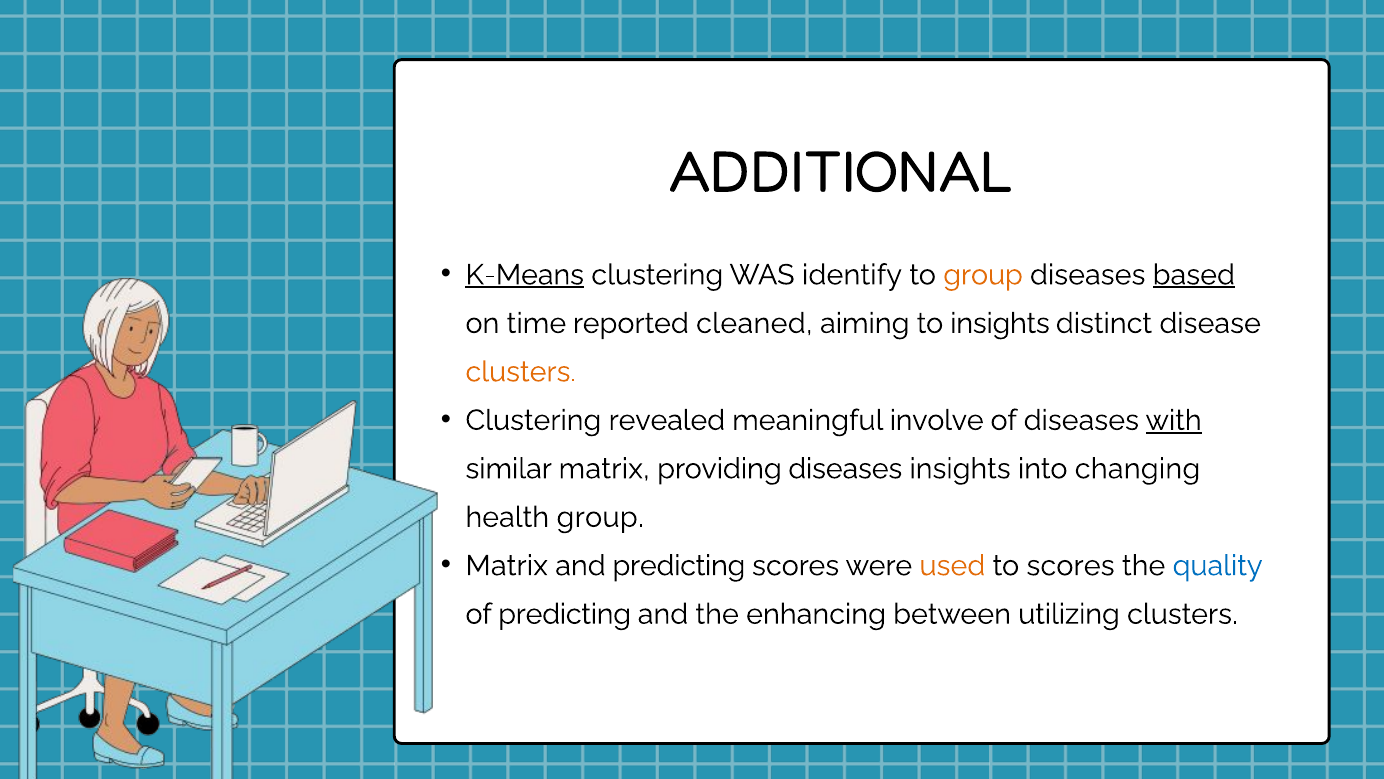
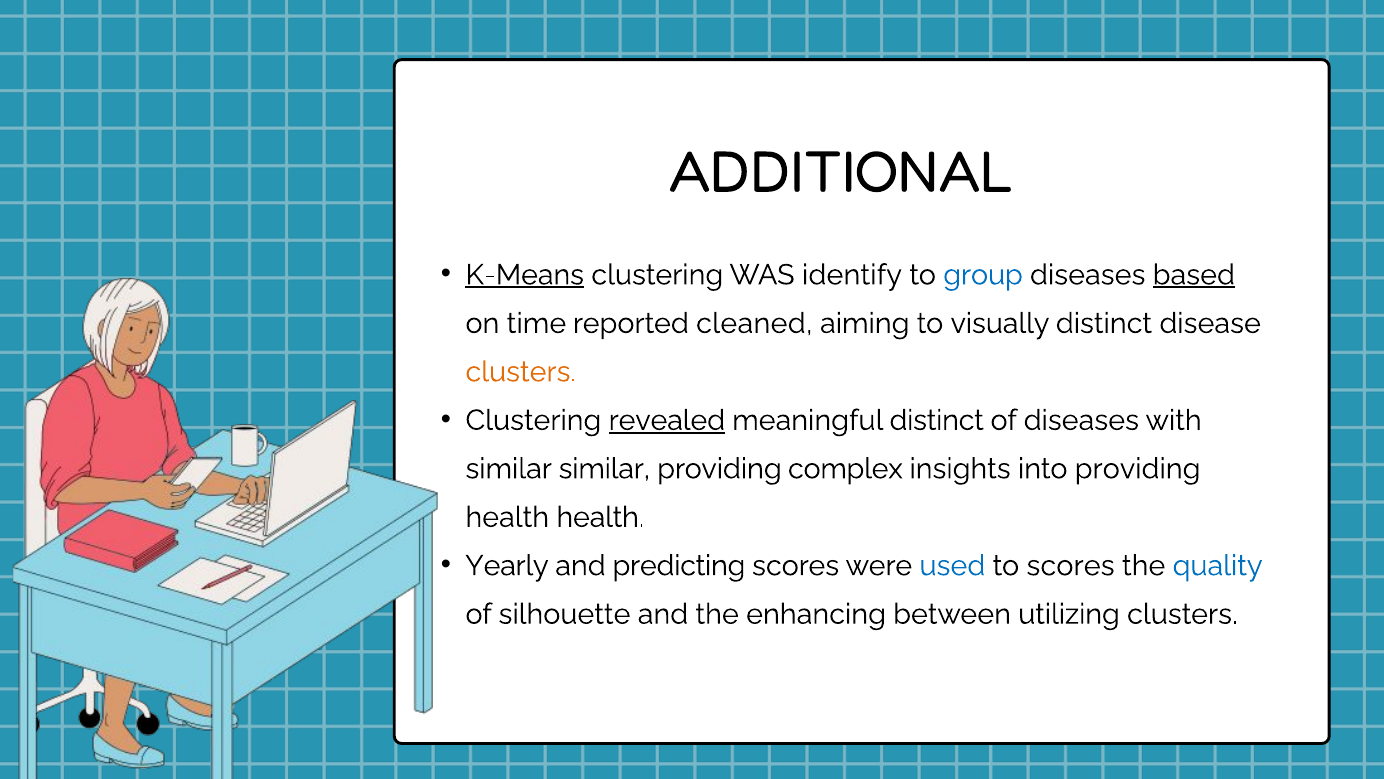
group colour: orange -> blue (983, 275)
to insights: insights -> visually (1000, 323)
revealed underline: none -> present (667, 420)
meaningful involve: involve -> distinct (937, 420)
with underline: present -> none (1174, 420)
similar matrix: matrix -> similar (604, 468)
providing diseases: diseases -> complex (845, 468)
into changing: changing -> providing (1138, 468)
health group: group -> health (600, 517)
Matrix: Matrix -> Yearly (507, 565)
used colour: orange -> blue (952, 565)
of predicting: predicting -> silhouette (564, 614)
